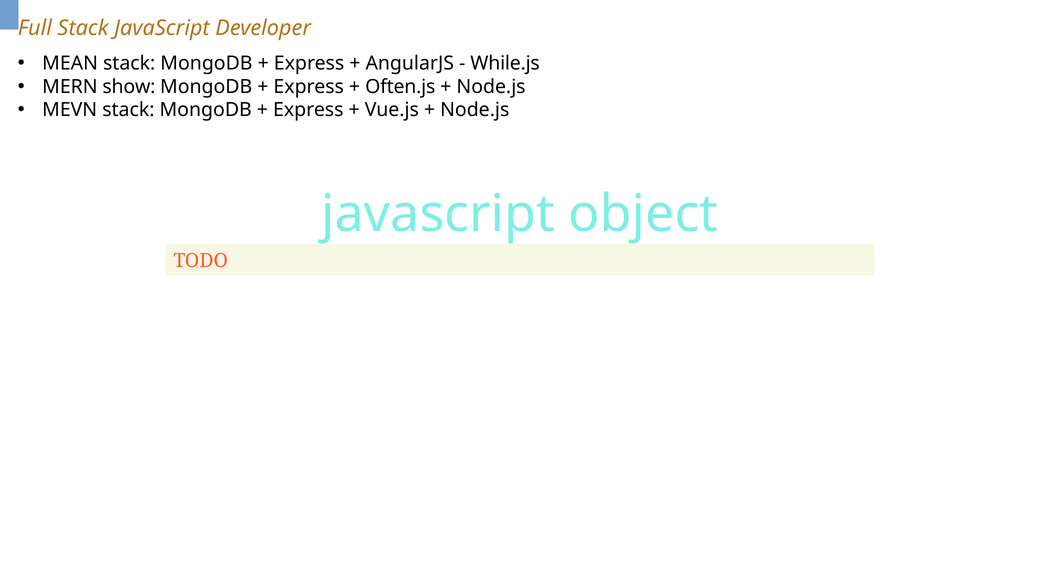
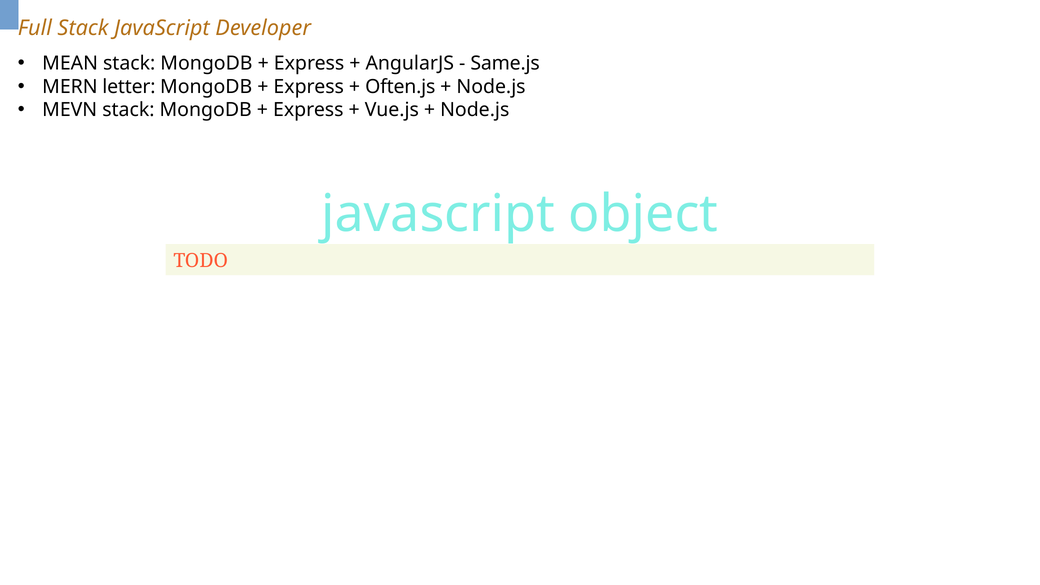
While.js: While.js -> Same.js (505, 63)
show: show -> letter (129, 87)
